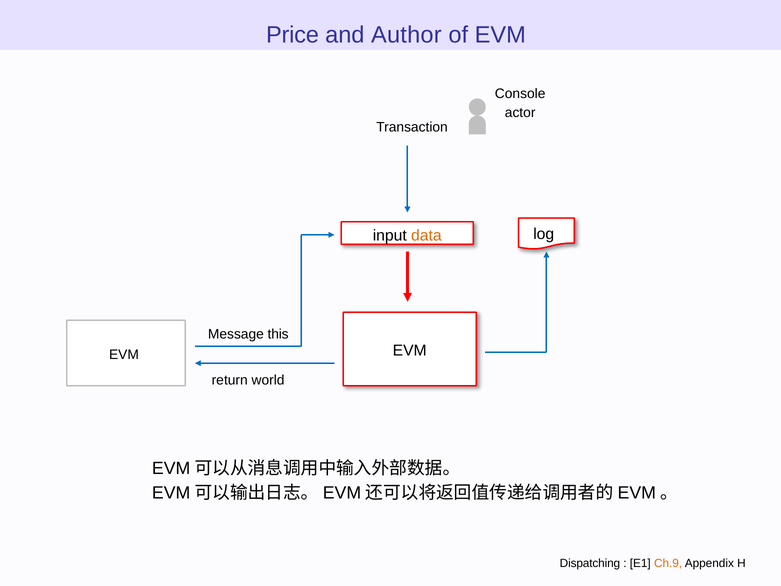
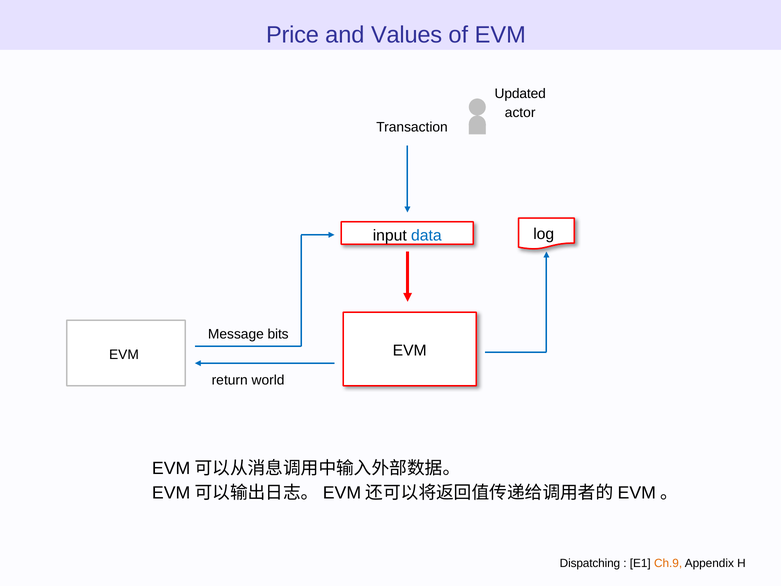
Author: Author -> Values (407, 35)
Console: Console -> Updated (520, 93)
data colour: orange -> blue (426, 236)
this: this -> bits (278, 334)
